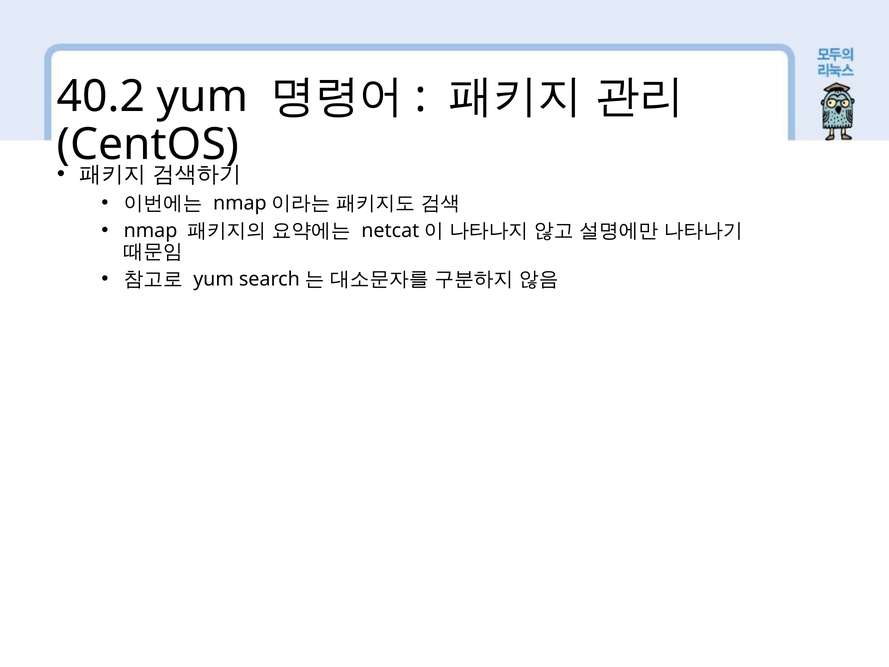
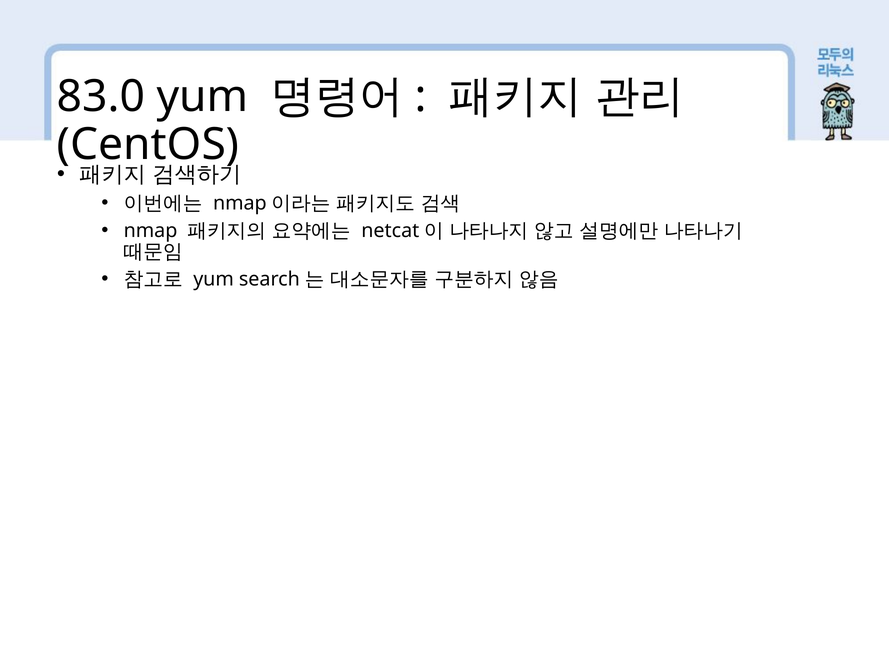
40.2: 40.2 -> 83.0 (101, 97)
